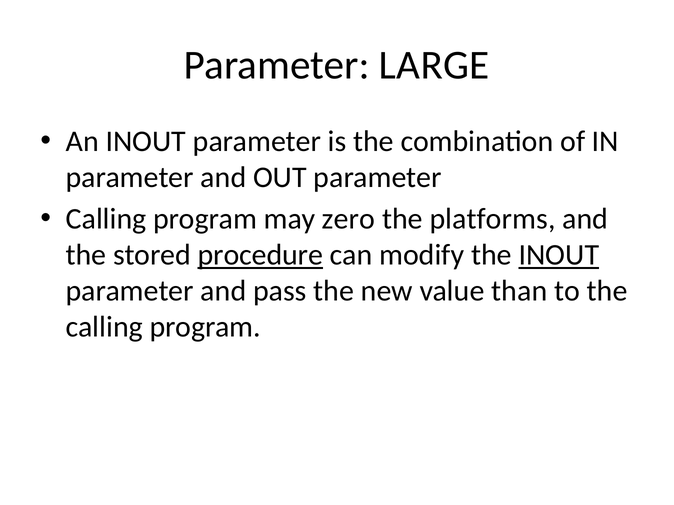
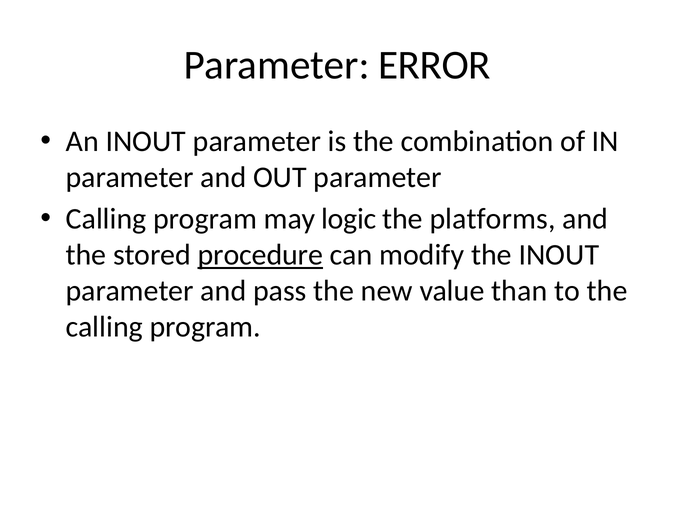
LARGE: LARGE -> ERROR (434, 65)
zero: zero -> logic (349, 219)
INOUT underline: present -> none (559, 255)
